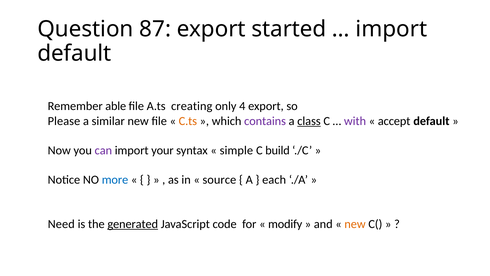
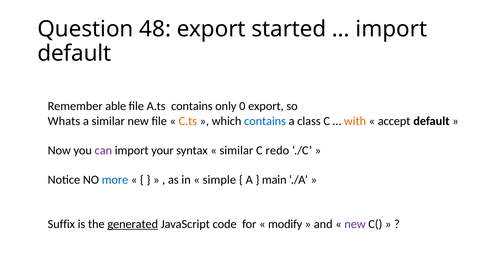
87: 87 -> 48 (155, 29)
A.ts creating: creating -> contains (192, 106)
4: 4 -> 0 (242, 106)
Please: Please -> Whats (64, 121)
contains colour: purple -> blue (265, 121)
class underline: present -> none (309, 121)
with colour: purple -> orange (355, 121)
simple: simple -> similar (236, 150)
build: build -> redo (277, 150)
source: source -> simple (219, 180)
each: each -> main (274, 180)
Need: Need -> Suffix (61, 224)
new colour: orange -> purple (355, 224)
